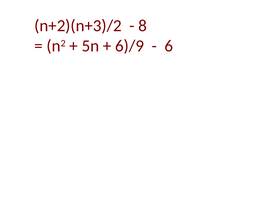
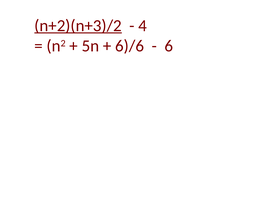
n+2)(n+3)/2 underline: none -> present (78, 26)
8: 8 -> 4 (143, 26)
6)/9: 6)/9 -> 6)/6 (130, 46)
